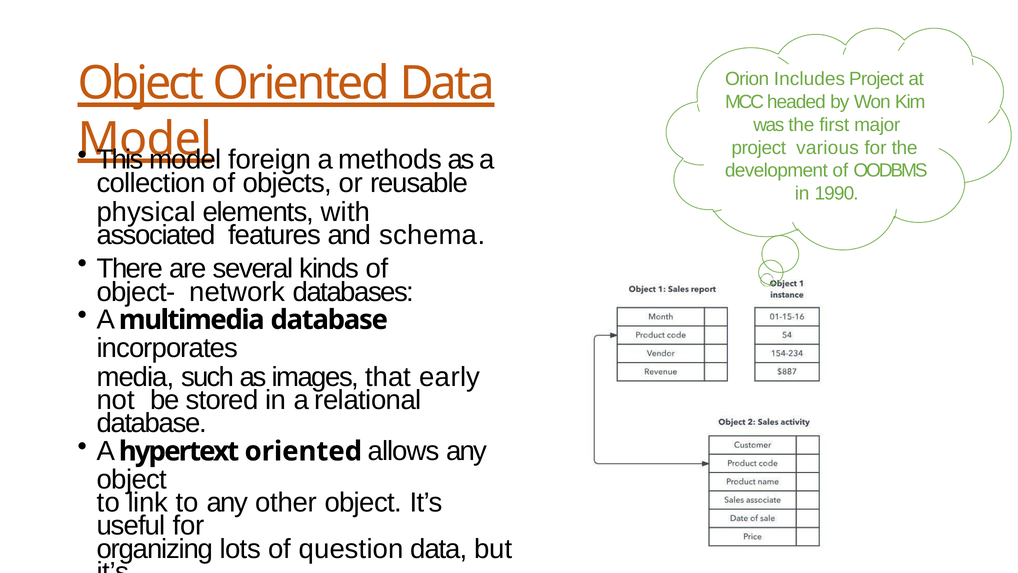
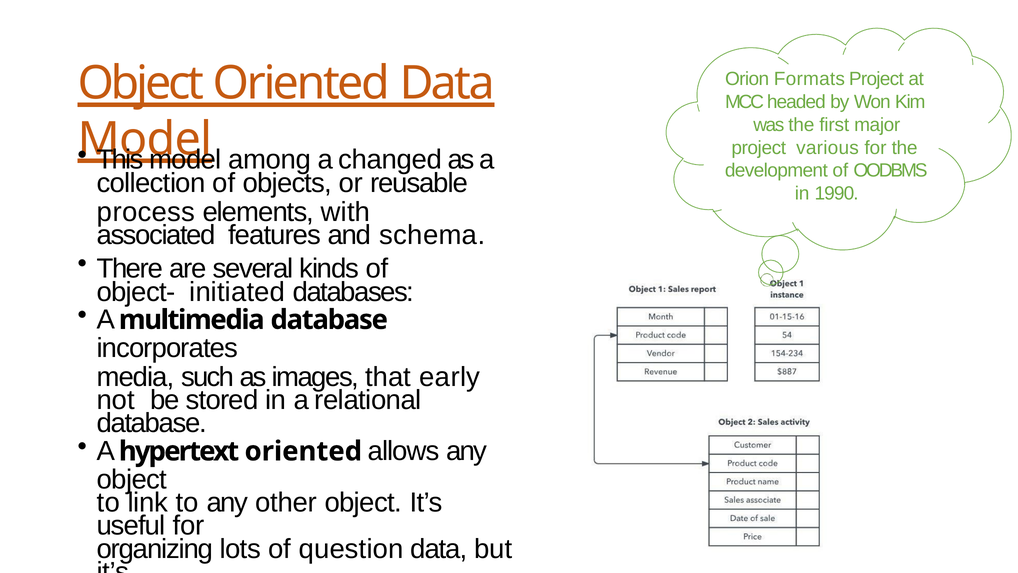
Includes: Includes -> Formats (809, 79)
foreign: foreign -> among (270, 160)
methods: methods -> changed (390, 160)
physical: physical -> process (146, 212)
network: network -> initiated (237, 292)
